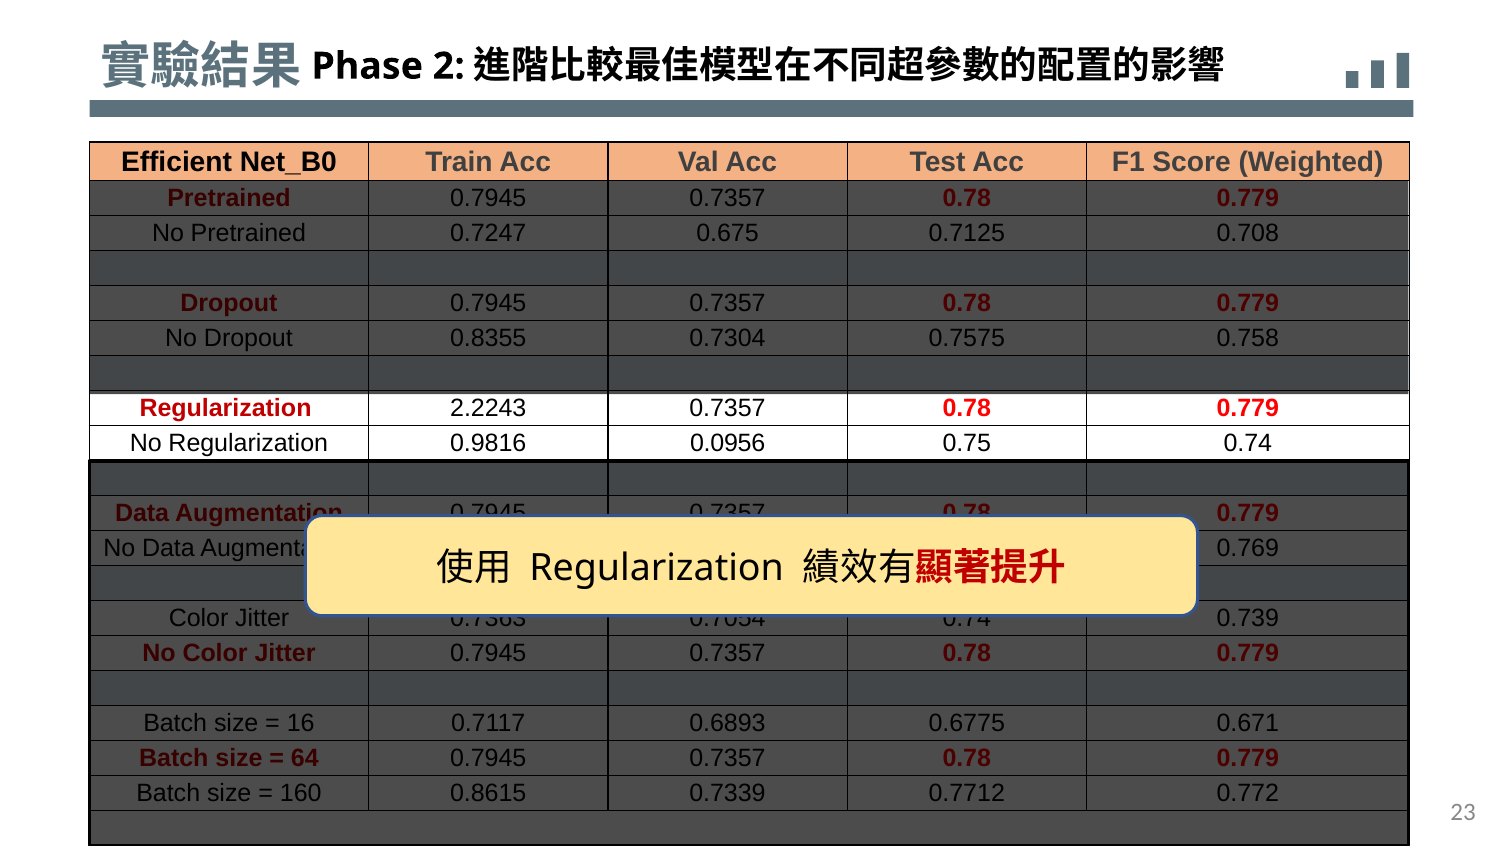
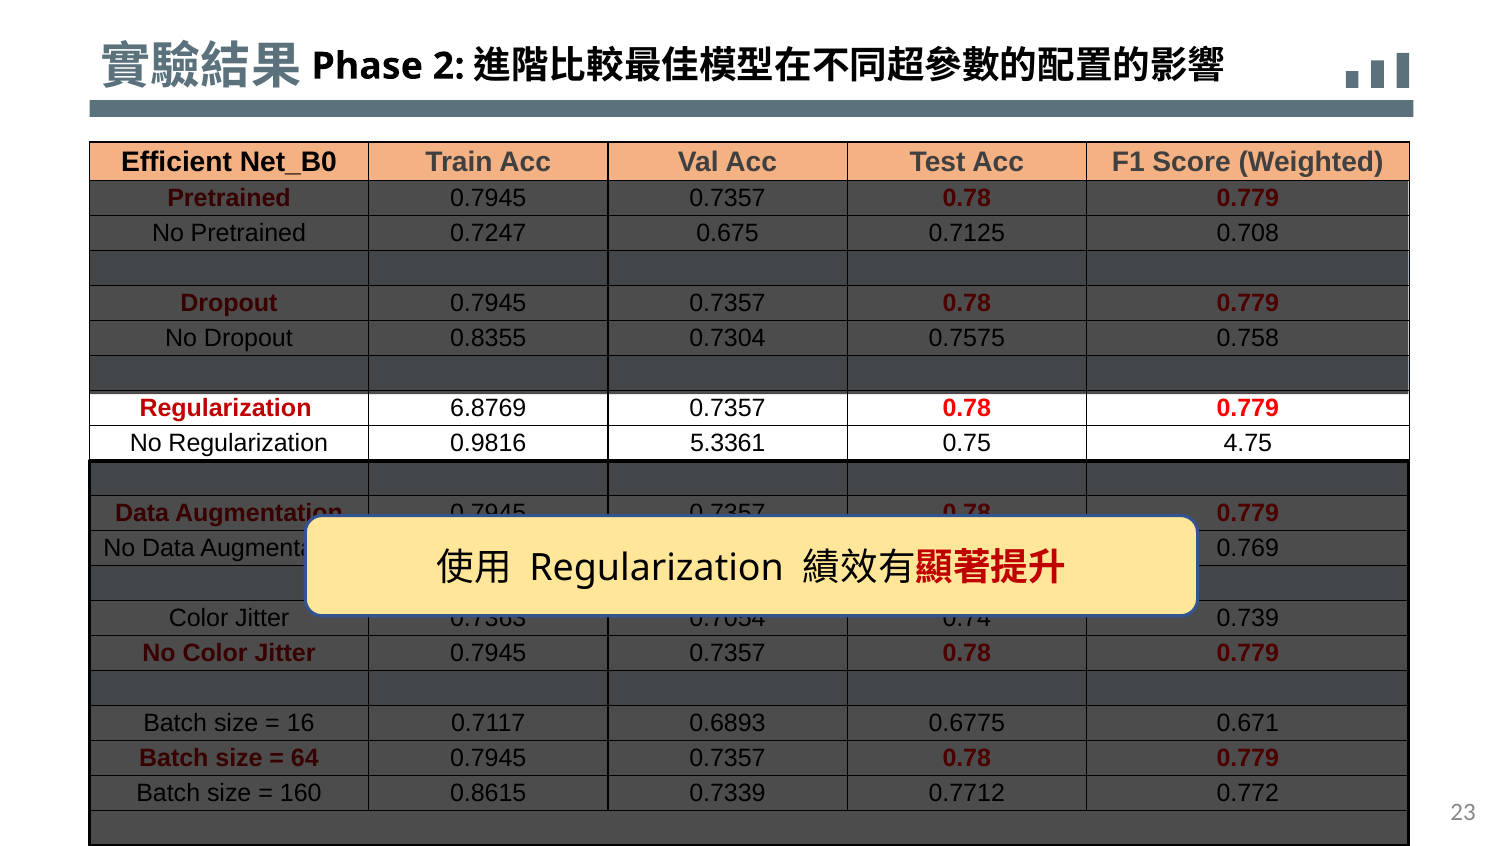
2.2243: 2.2243 -> 6.8769 (488, 408)
0.0956: 0.0956 -> 5.3361 (728, 443)
0.75 0.74: 0.74 -> 4.75 (1248, 443)
